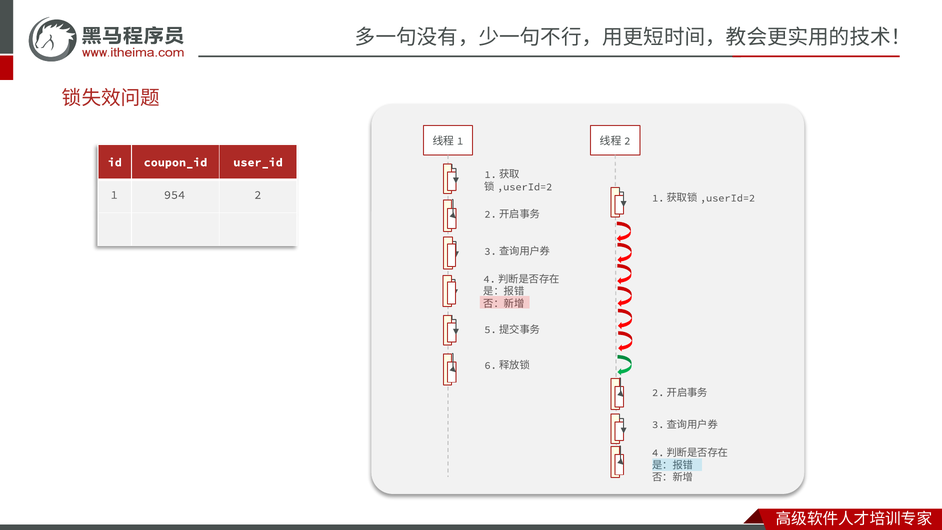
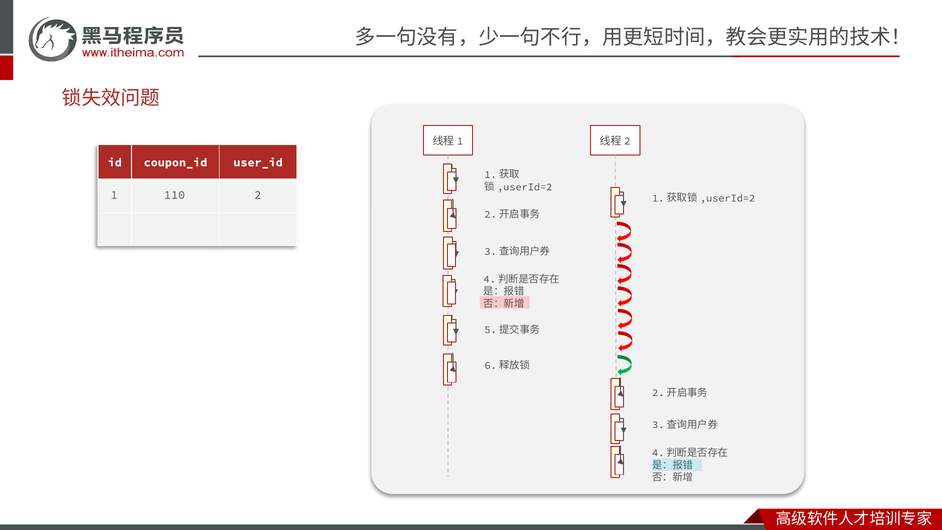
954: 954 -> 110 (175, 195)
